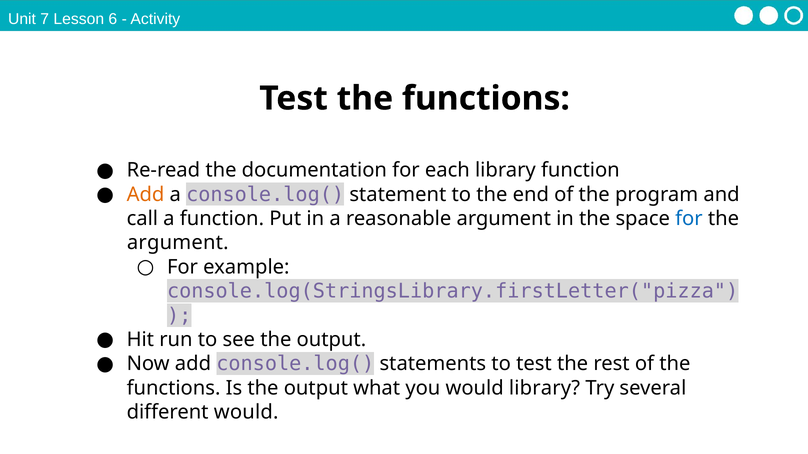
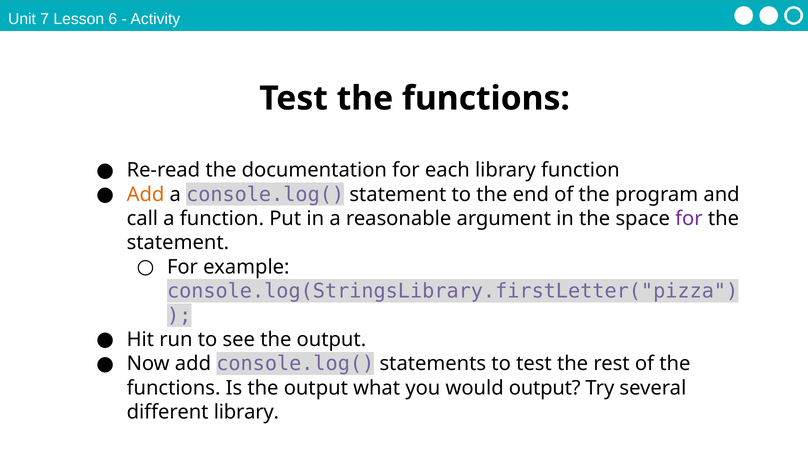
for colour: blue -> purple (689, 219)
argument: argument -> statement (178, 243)
would library: library -> output (545, 388)
different would: would -> library (246, 413)
